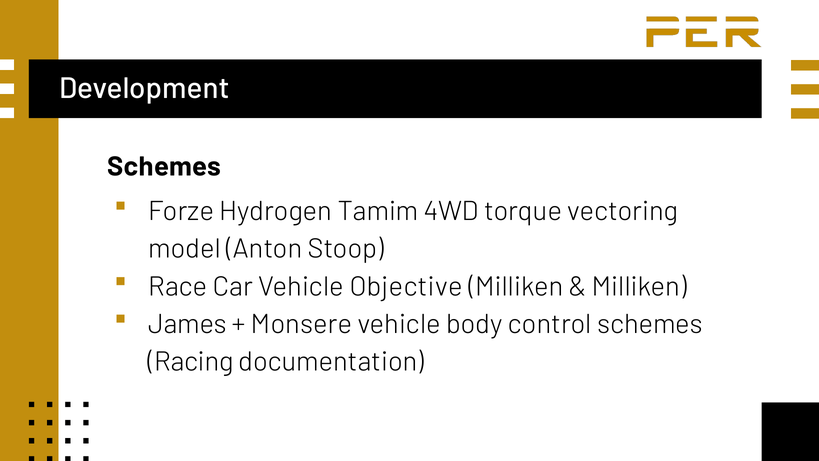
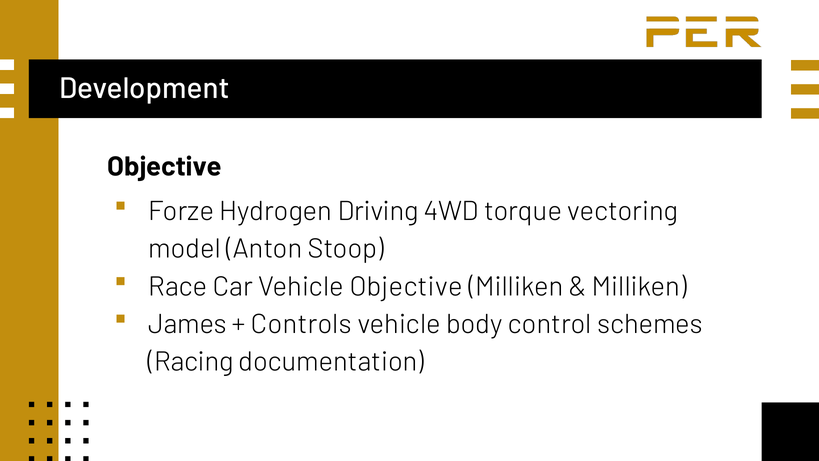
Schemes: Schemes -> Objective (164, 166)
Tamim: Tamim -> Driving (378, 211)
Monsere: Monsere -> Controls (301, 324)
